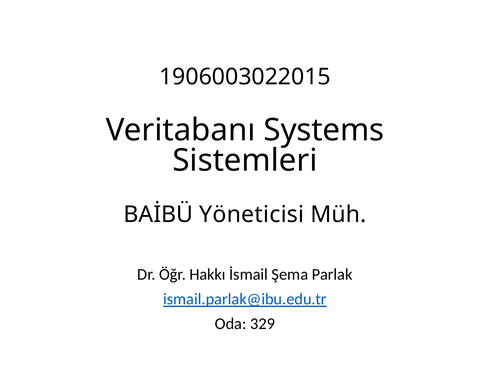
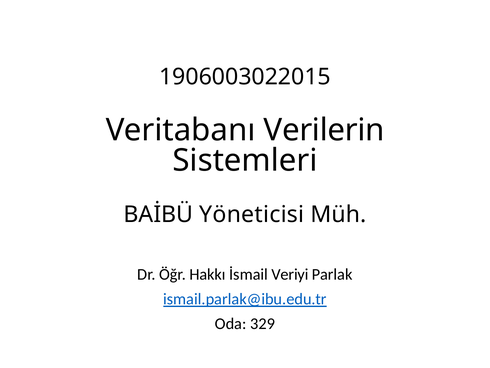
Systems: Systems -> Verilerin (324, 130)
Şema: Şema -> Veriyi (290, 274)
